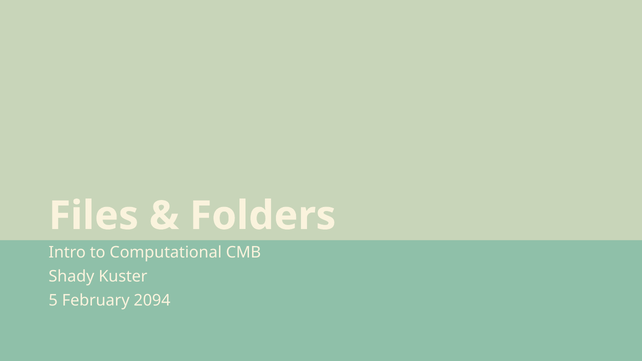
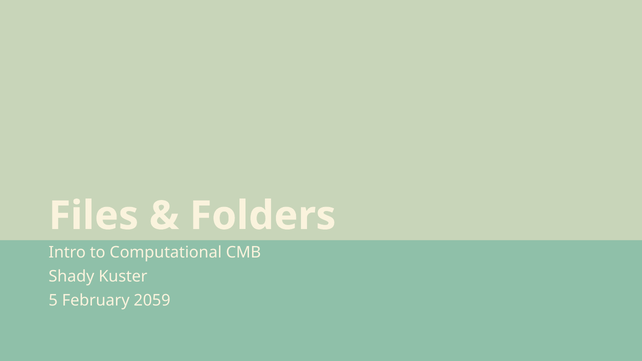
2094: 2094 -> 2059 (152, 301)
